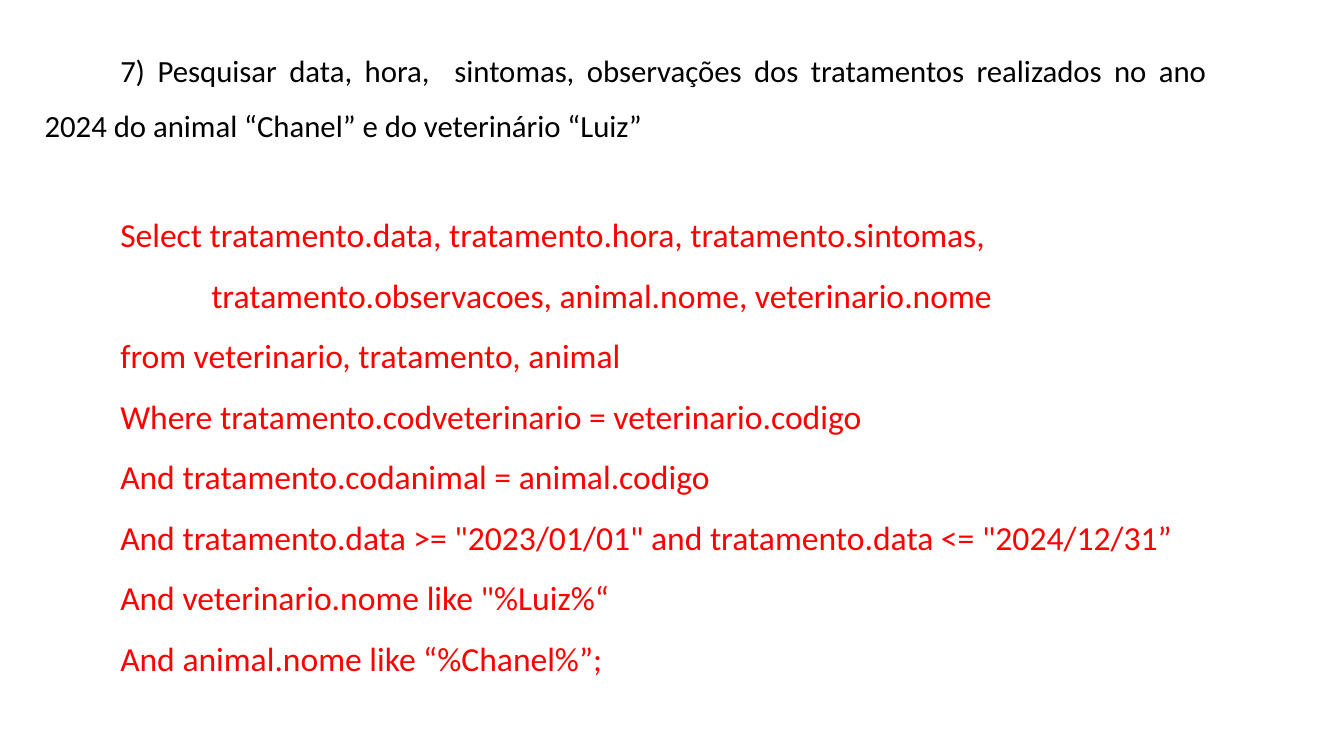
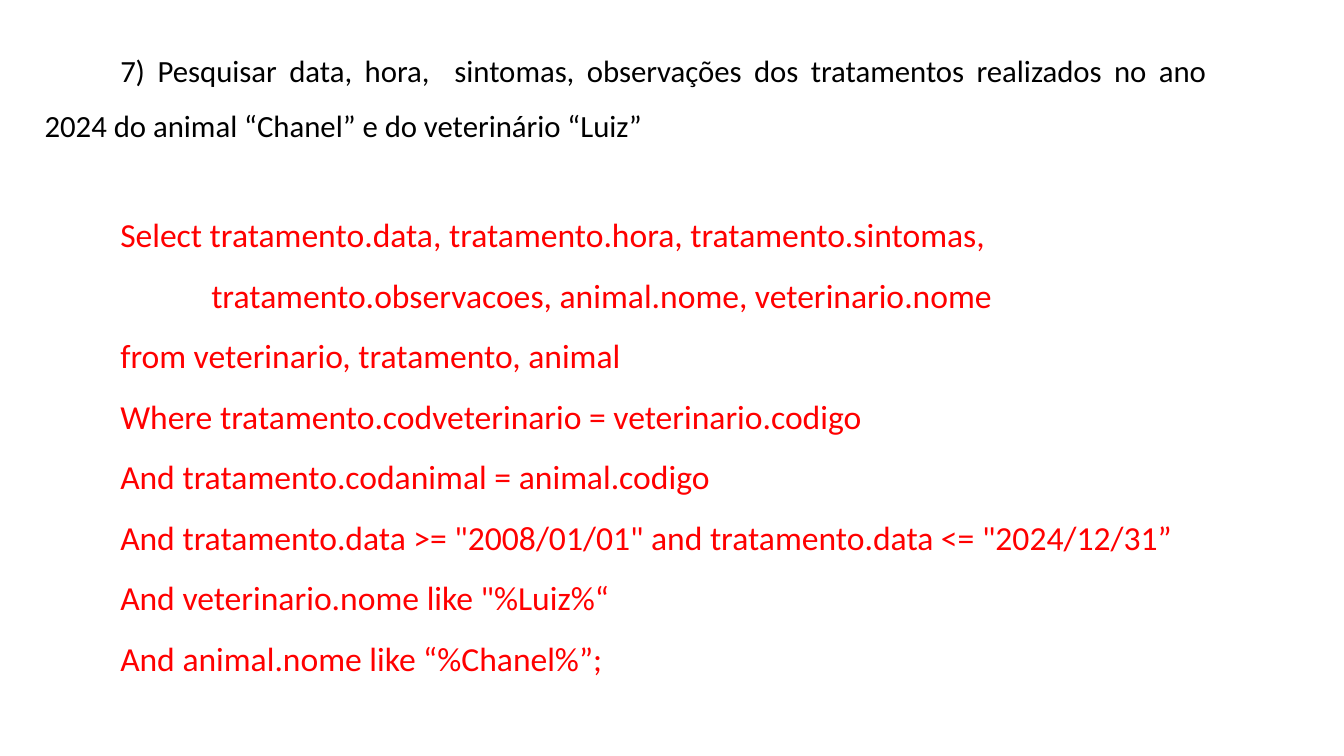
2023/01/01: 2023/01/01 -> 2008/01/01 (549, 539)
